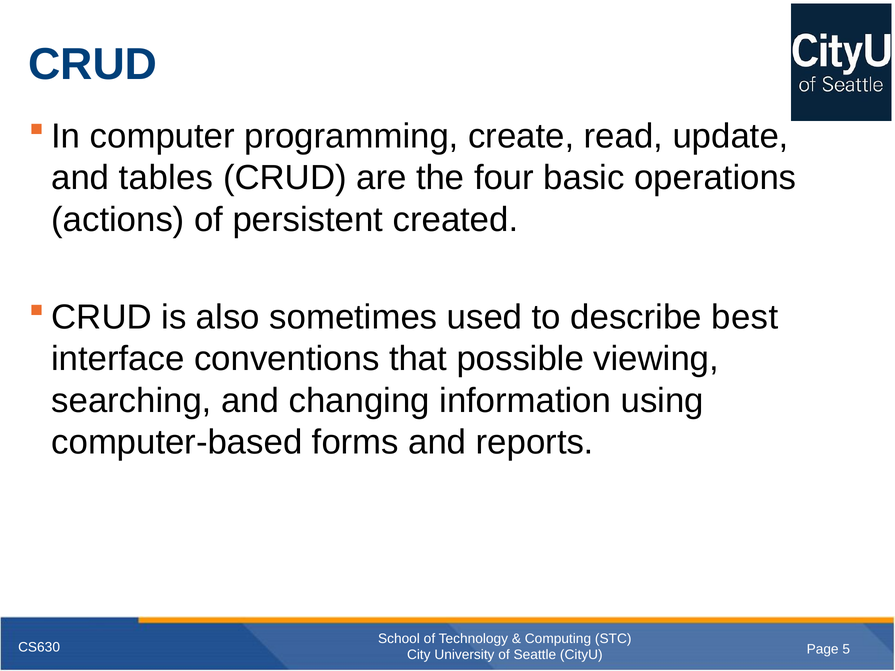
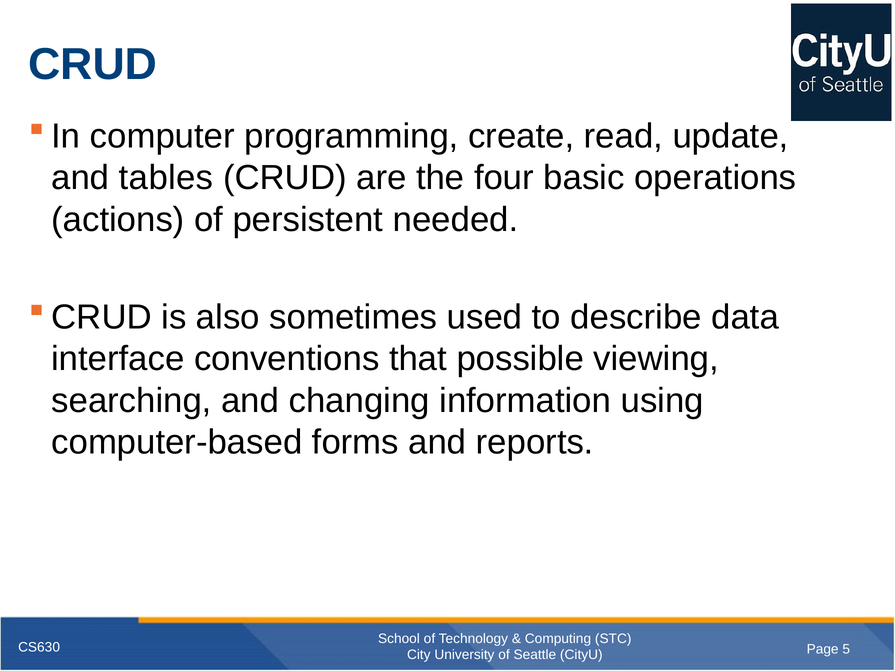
created: created -> needed (456, 220)
best: best -> data (745, 317)
